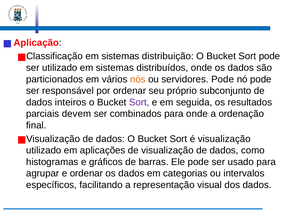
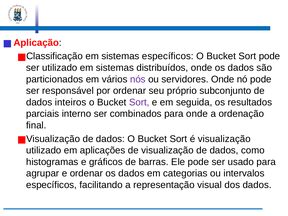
sistemas distribuição: distribuição -> específicos (168, 56)
nós colour: orange -> purple (138, 79)
servidores Pode: Pode -> Onde (223, 79)
devem: devem -> interno (76, 114)
